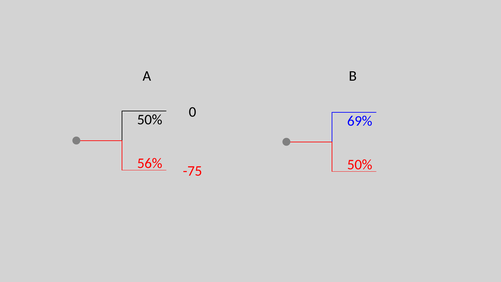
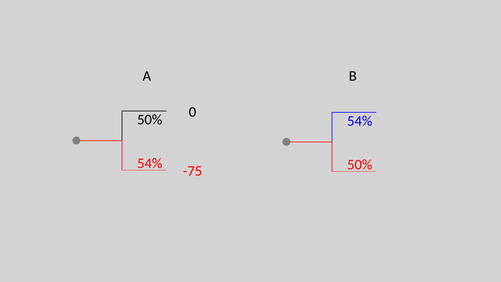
69%: 69% -> 54% (360, 121)
56%: 56% -> 54% (150, 163)
